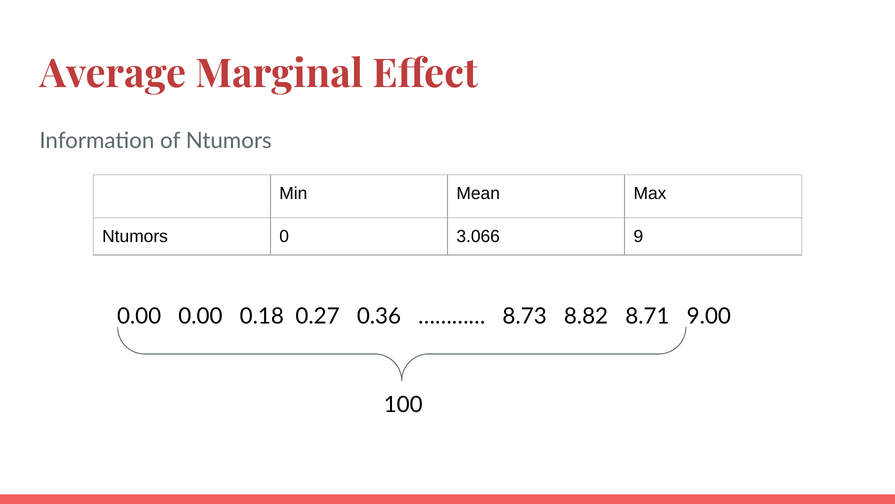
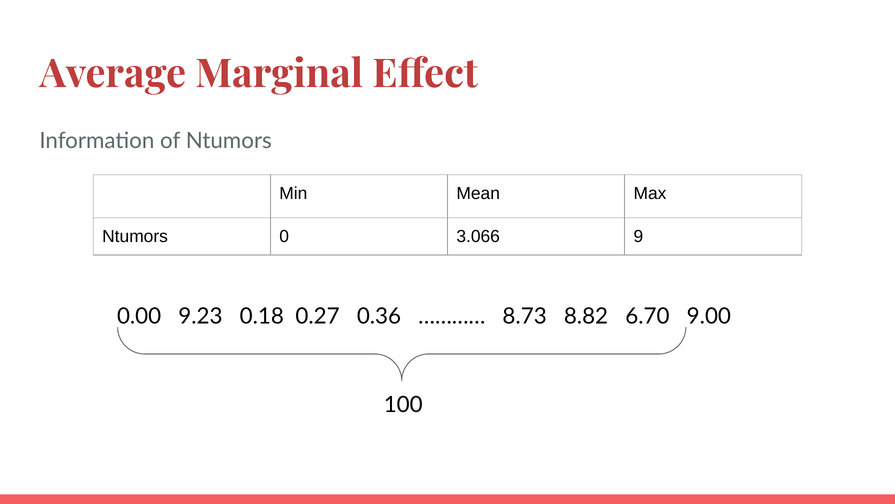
0.00 0.00: 0.00 -> 9.23 (200, 316)
8.71: 8.71 -> 6.70 (647, 316)
